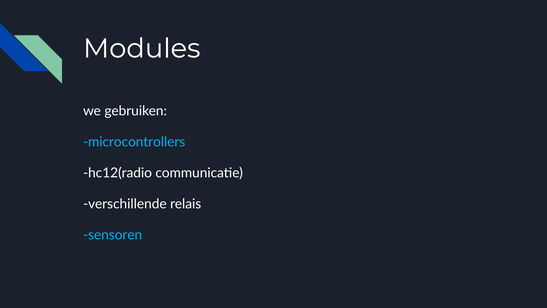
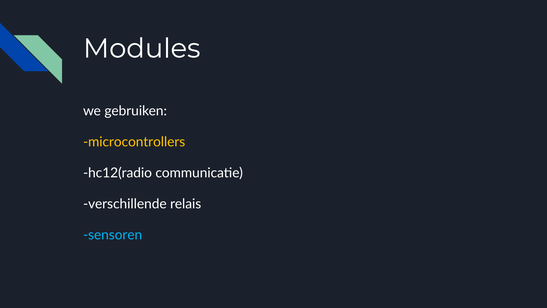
microcontrollers colour: light blue -> yellow (134, 142)
